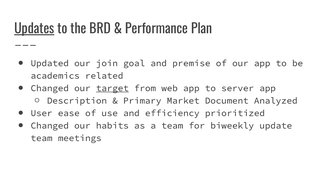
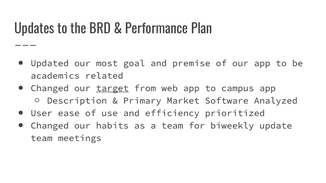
Updates underline: present -> none (34, 29)
join: join -> most (107, 63)
server: server -> campus (238, 88)
Document: Document -> Software (227, 101)
